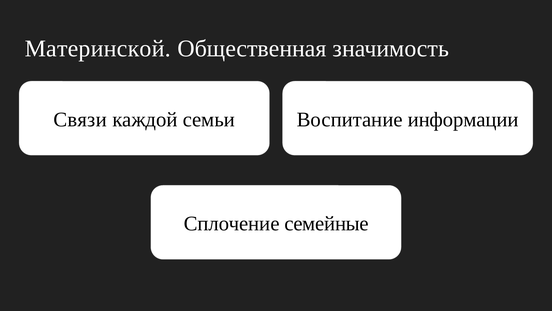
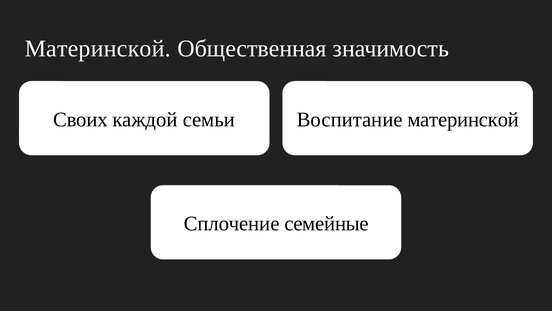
Связи: Связи -> Своих (80, 119)
Воспитание информации: информации -> материнской (463, 119)
